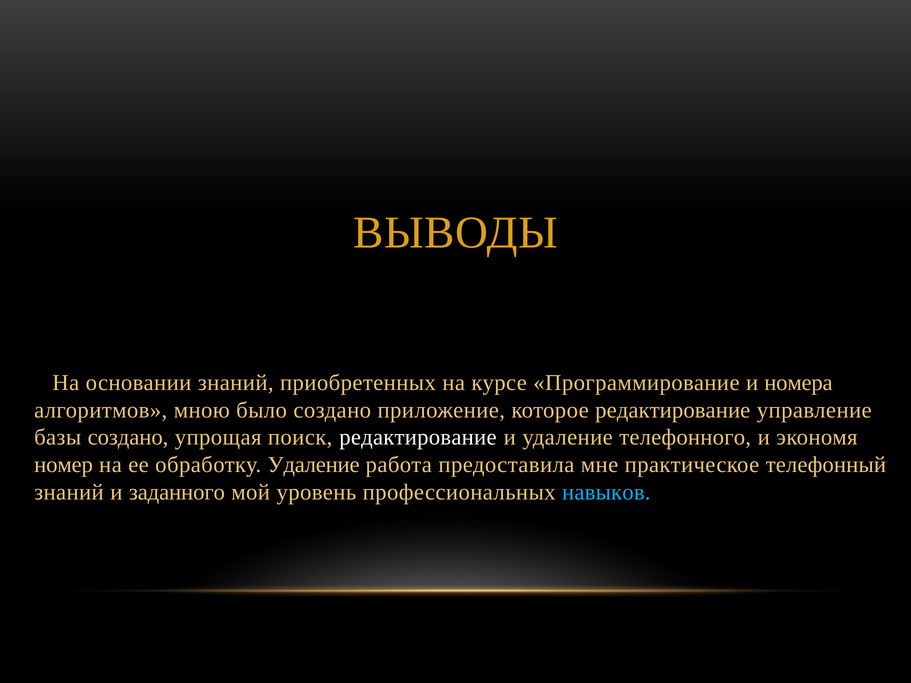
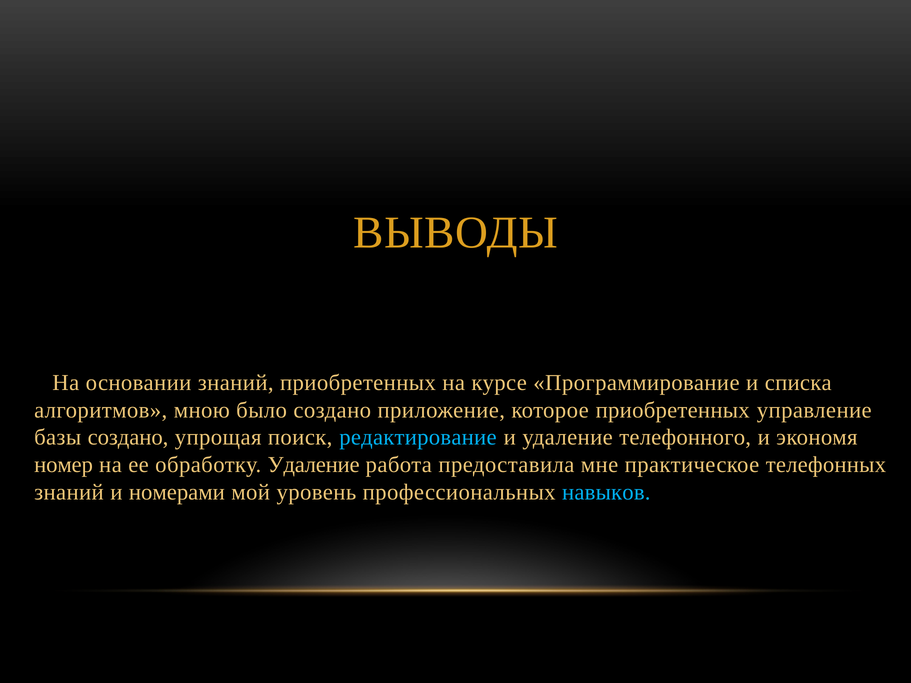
номера: номера -> списка (798, 383)
которое редактирование: редактирование -> приобретенных (673, 410)
редактирование colour: white -> light blue (418, 438)
телефонный: телефонный -> телефонных (826, 465)
заданного: заданного -> номерами (177, 492)
